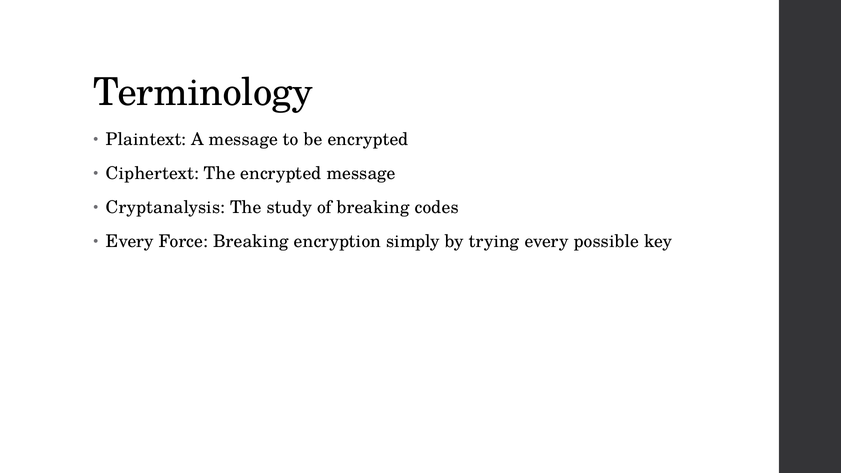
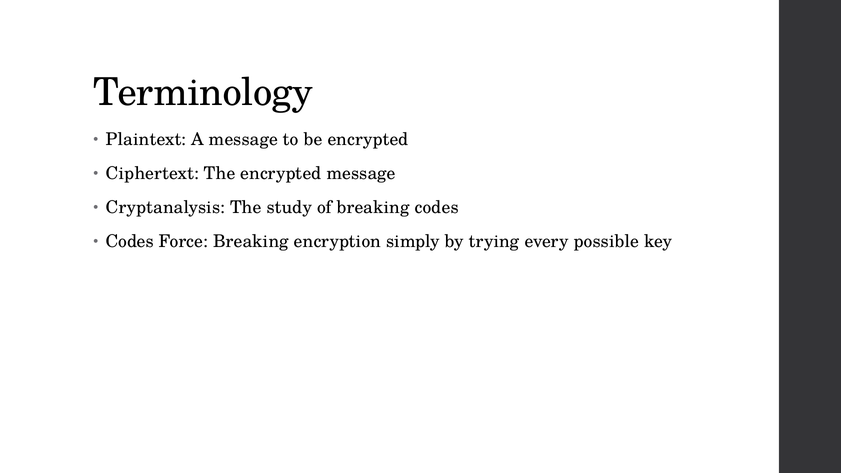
Every: Every -> Codes (130, 242)
